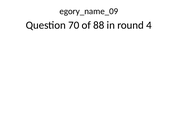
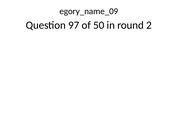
70: 70 -> 97 (74, 25)
88: 88 -> 50 (99, 25)
4: 4 -> 2 (149, 25)
